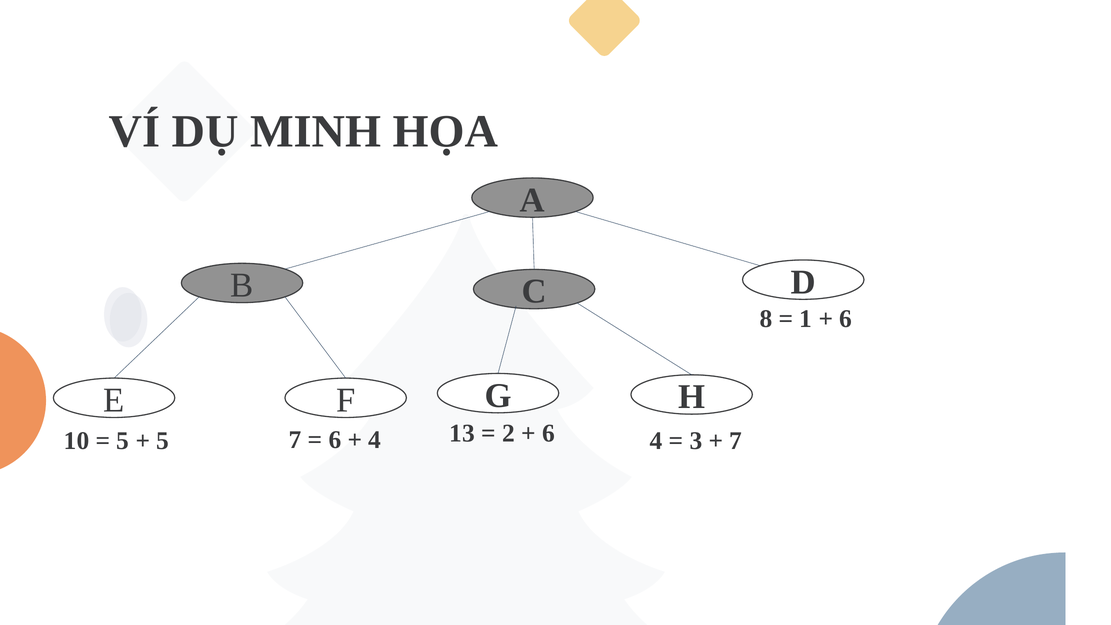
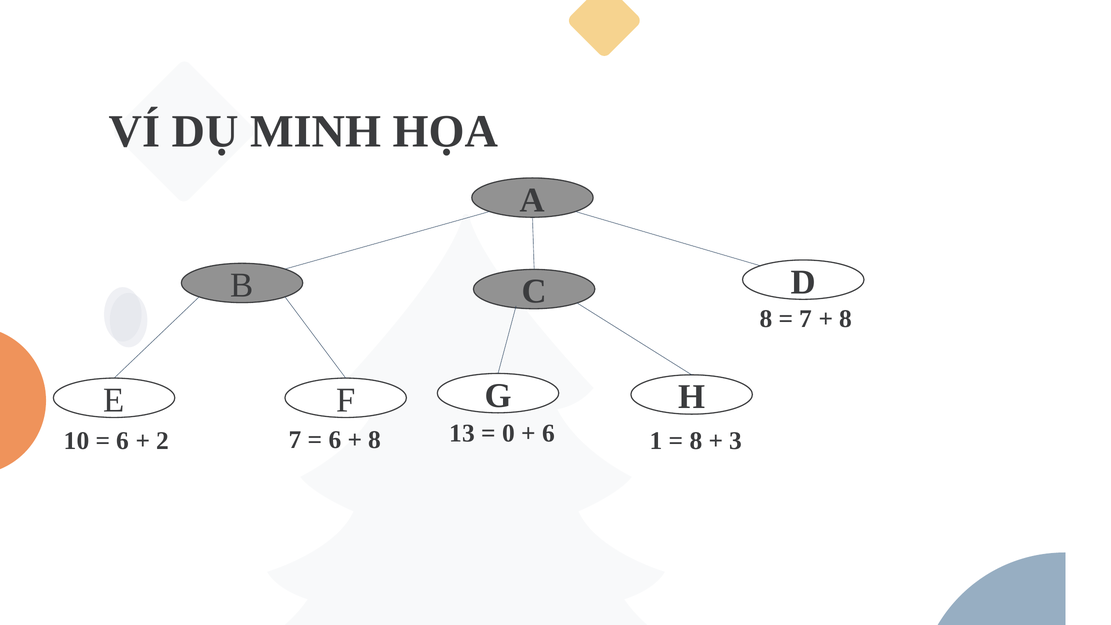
1: 1 -> 7 (806, 319)
6: 6 -> 8 (846, 319)
2: 2 -> 0 (508, 434)
6 4: 4 -> 1 (656, 441)
3: 3 -> 8 (696, 441)
7: 7 -> 3 (736, 441)
4: 4 -> 8 (375, 440)
5: 5 -> 6 (123, 441)
5: 5 -> 2 (163, 441)
